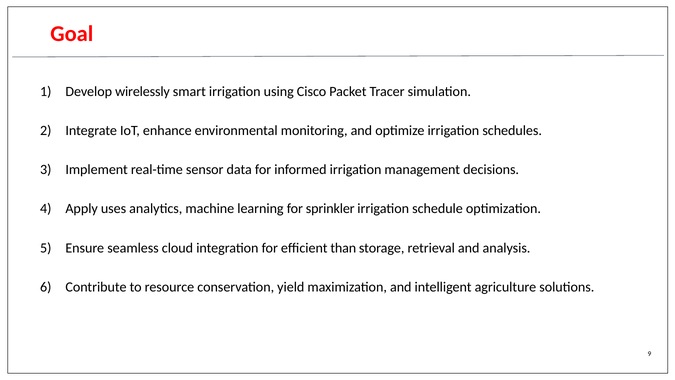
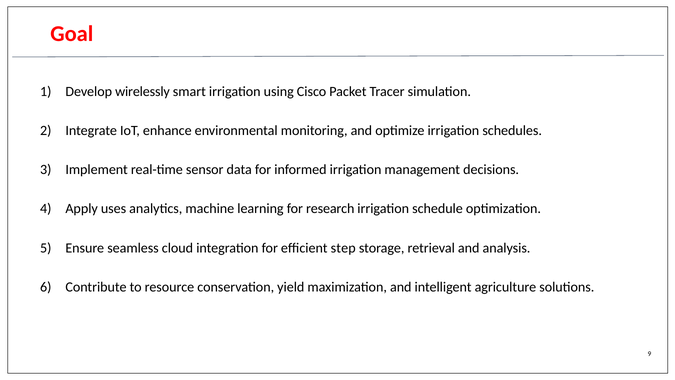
sprinkler: sprinkler -> research (330, 209)
than: than -> step (343, 248)
